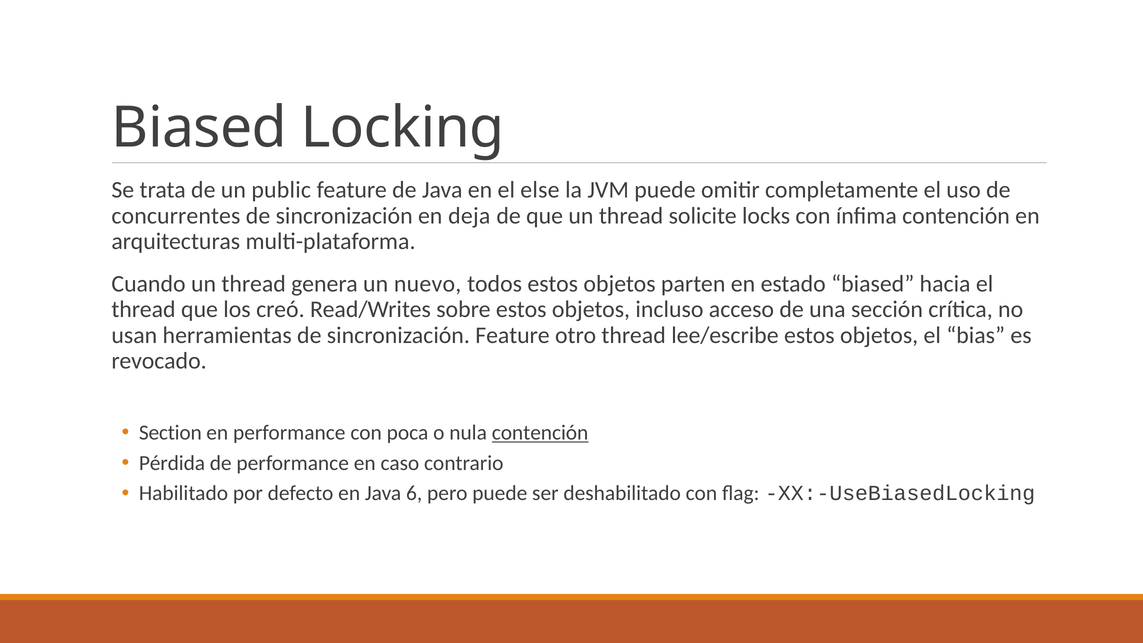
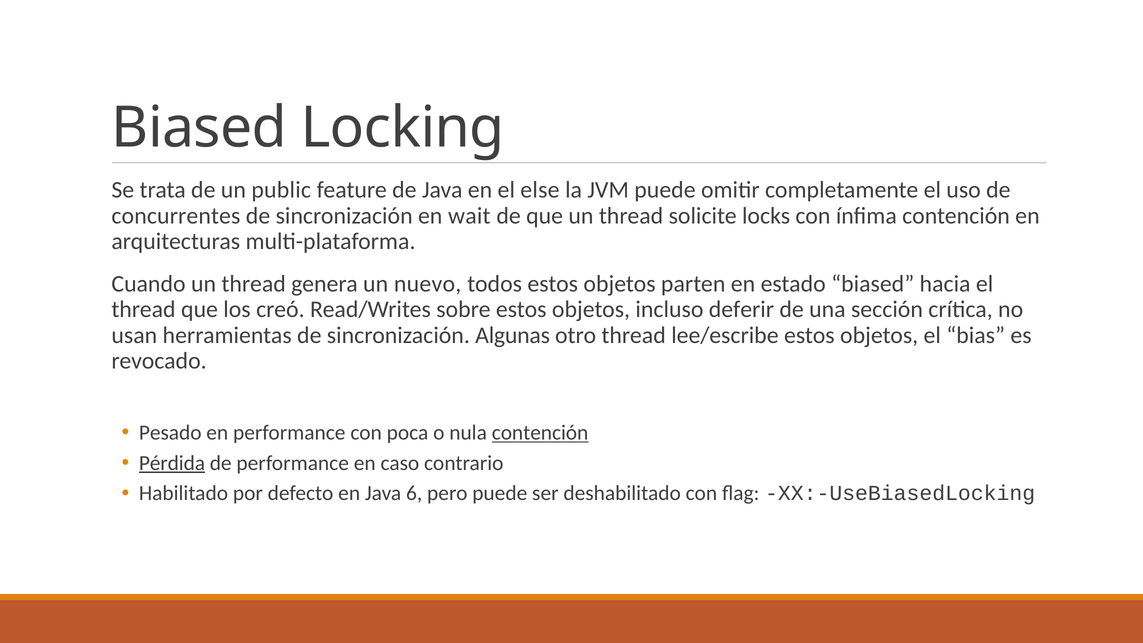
deja: deja -> wait (469, 216)
acceso: acceso -> deferir (741, 310)
sincronización Feature: Feature -> Algunas (513, 335)
Section: Section -> Pesado (170, 433)
Pérdida underline: none -> present (172, 463)
